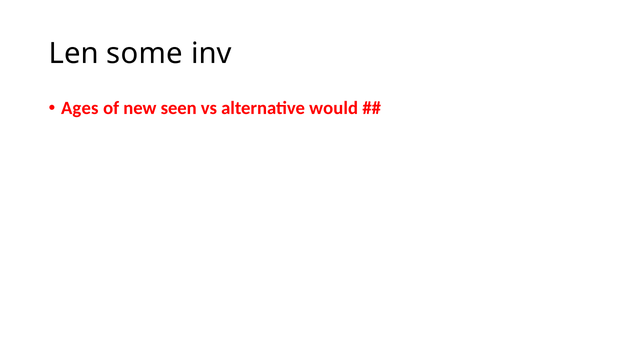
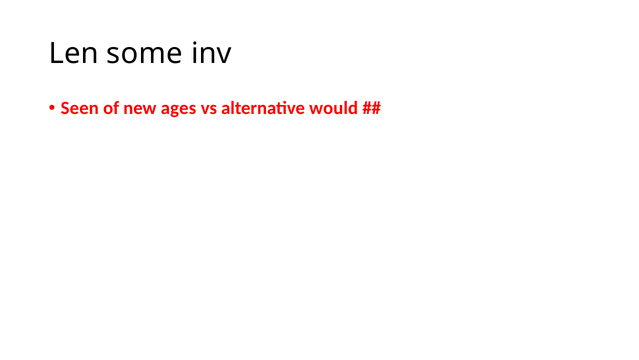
Ages: Ages -> Seen (80, 108)
seen: seen -> ages (179, 108)
